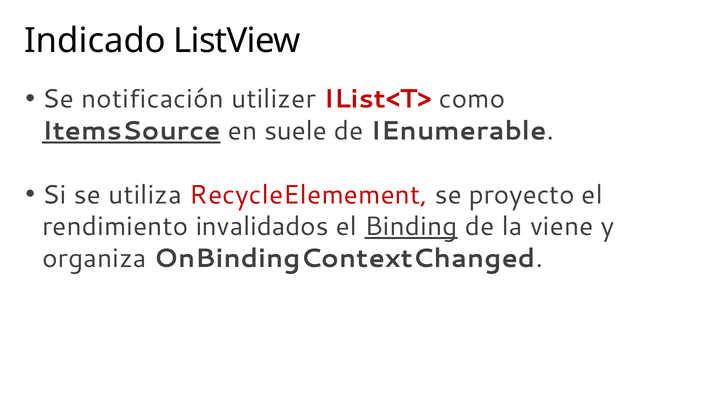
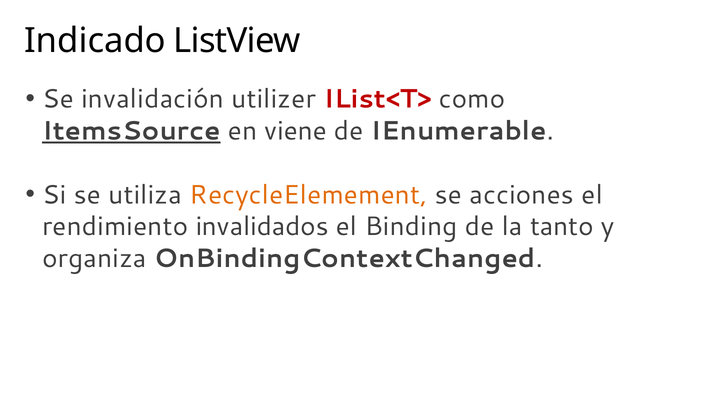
notificación: notificación -> invalidación (153, 99)
suele: suele -> viene (296, 131)
RecycleElemement colour: red -> orange (308, 195)
proyecto: proyecto -> acciones (522, 195)
Binding underline: present -> none (411, 226)
viene: viene -> tanto (562, 226)
